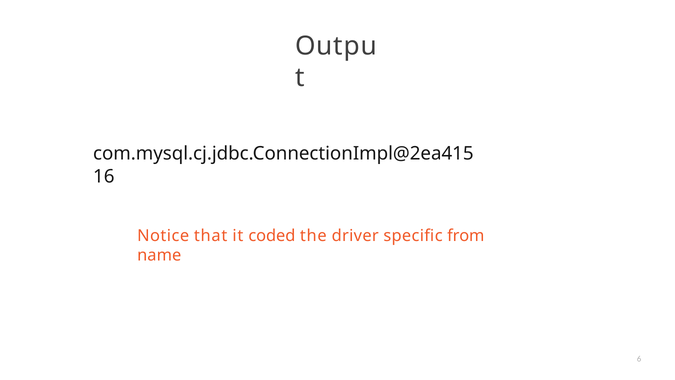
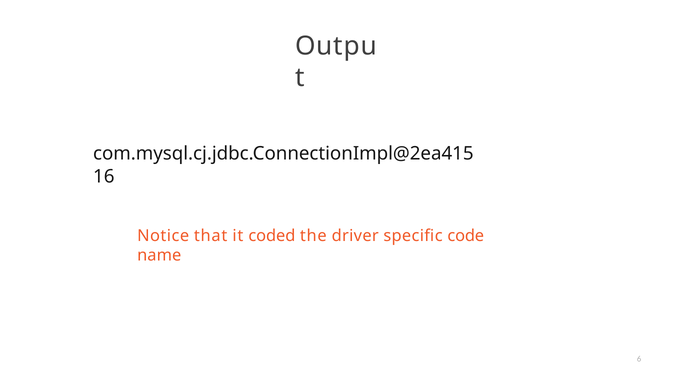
from: from -> code (466, 235)
